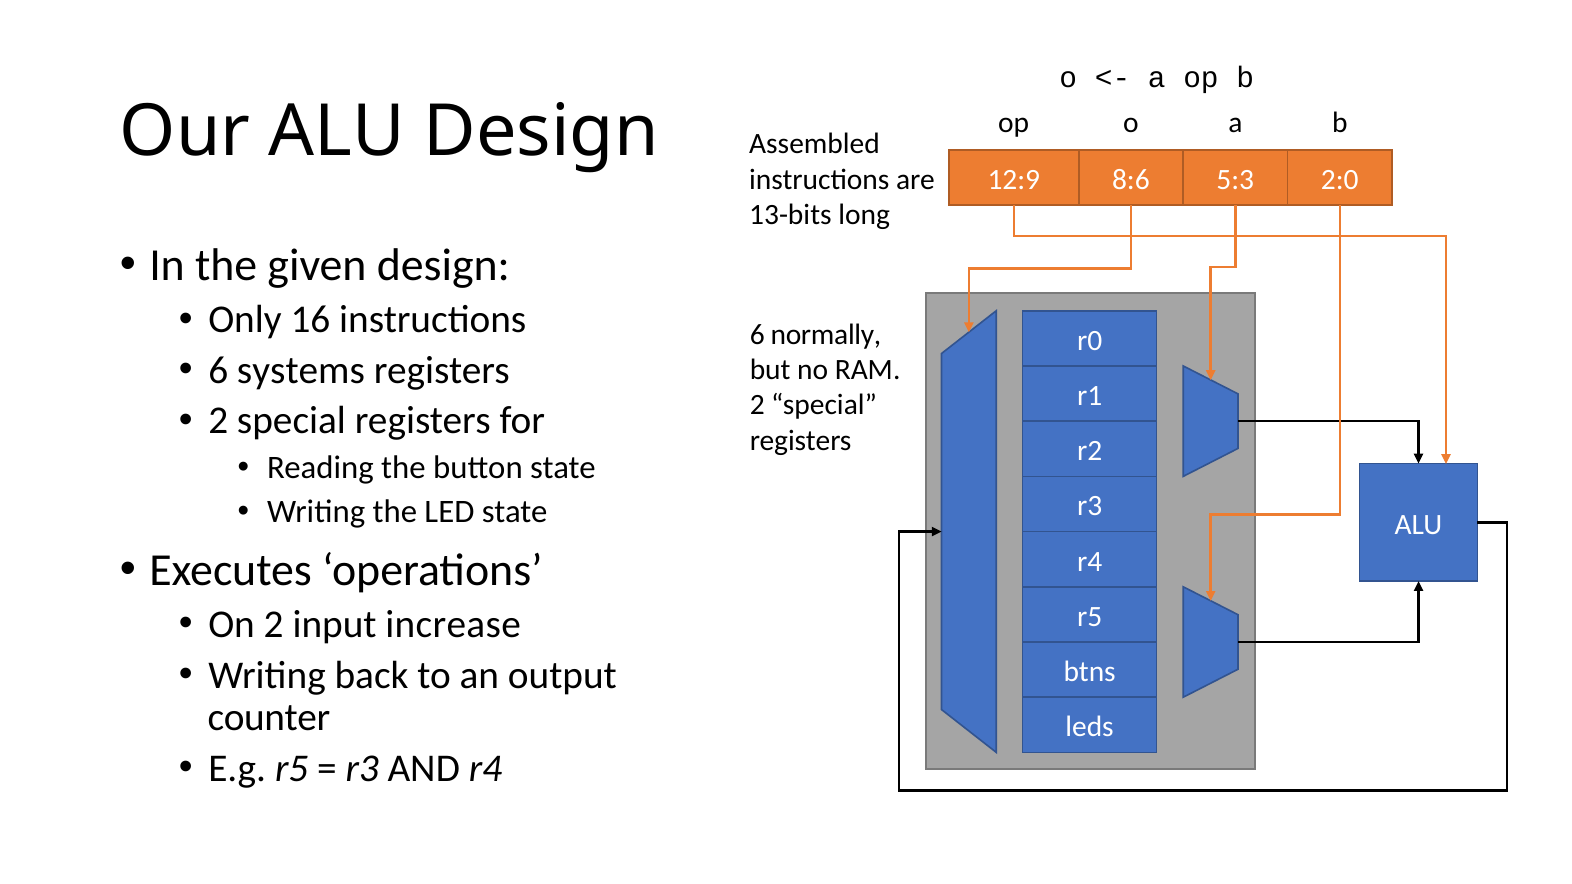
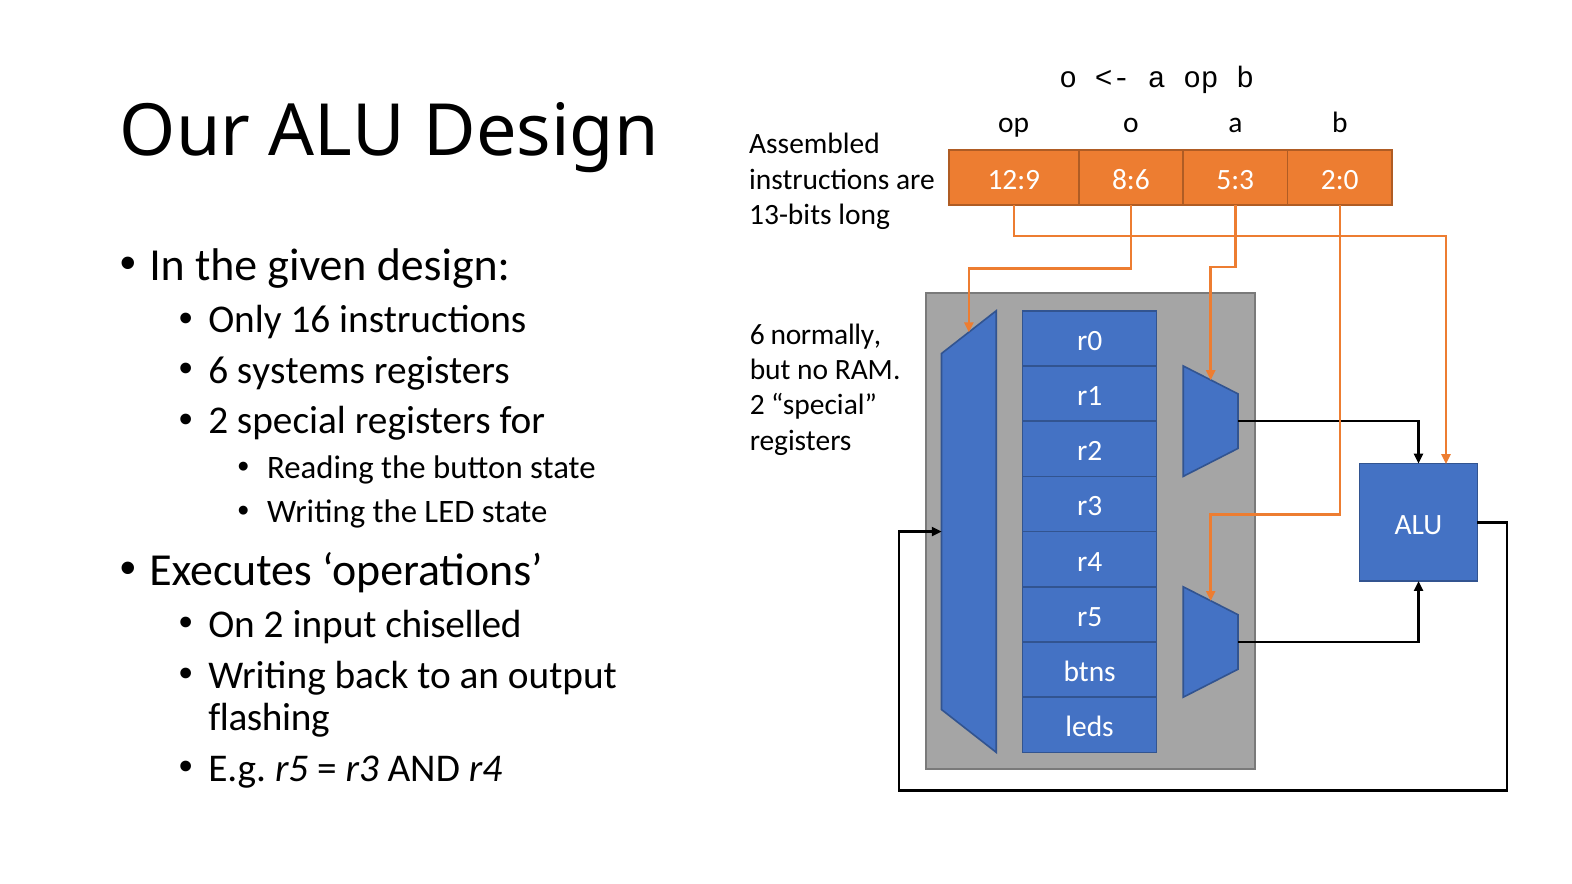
increase: increase -> chiselled (453, 625)
counter: counter -> flashing (269, 718)
